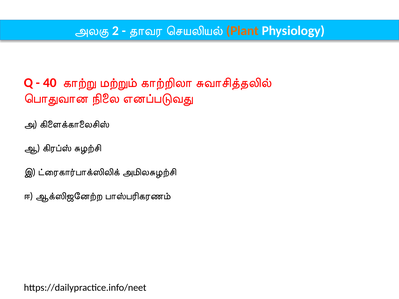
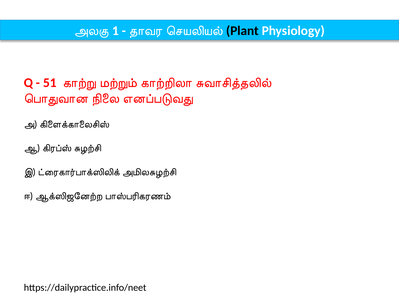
2: 2 -> 1 (115, 31)
Plant colour: orange -> black (242, 31)
40: 40 -> 51 (50, 83)
